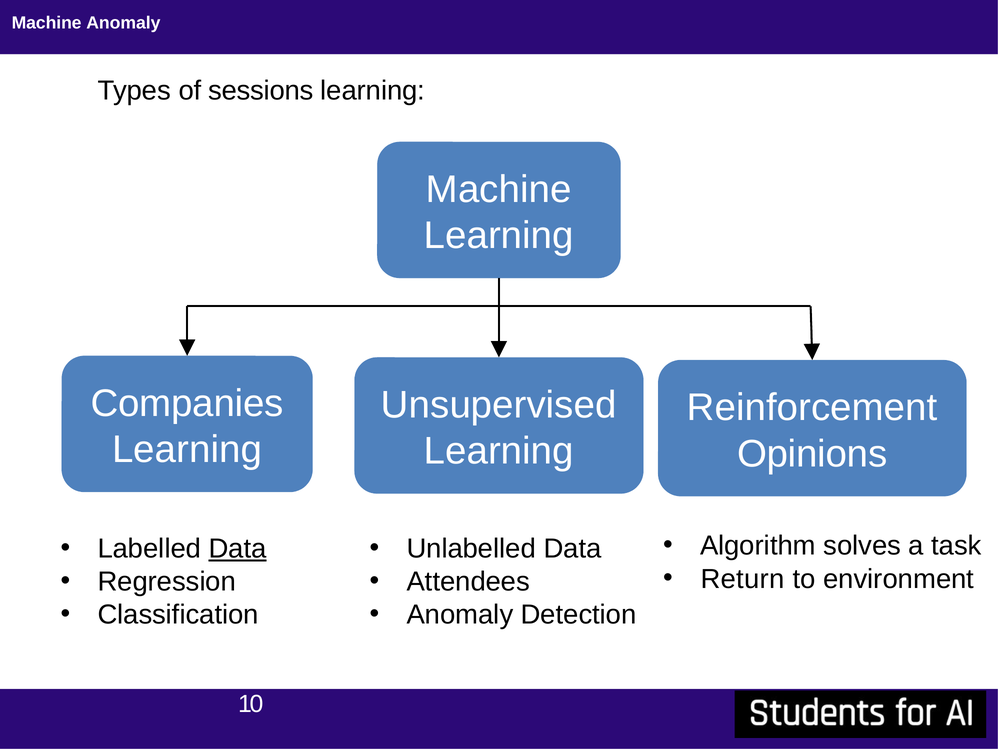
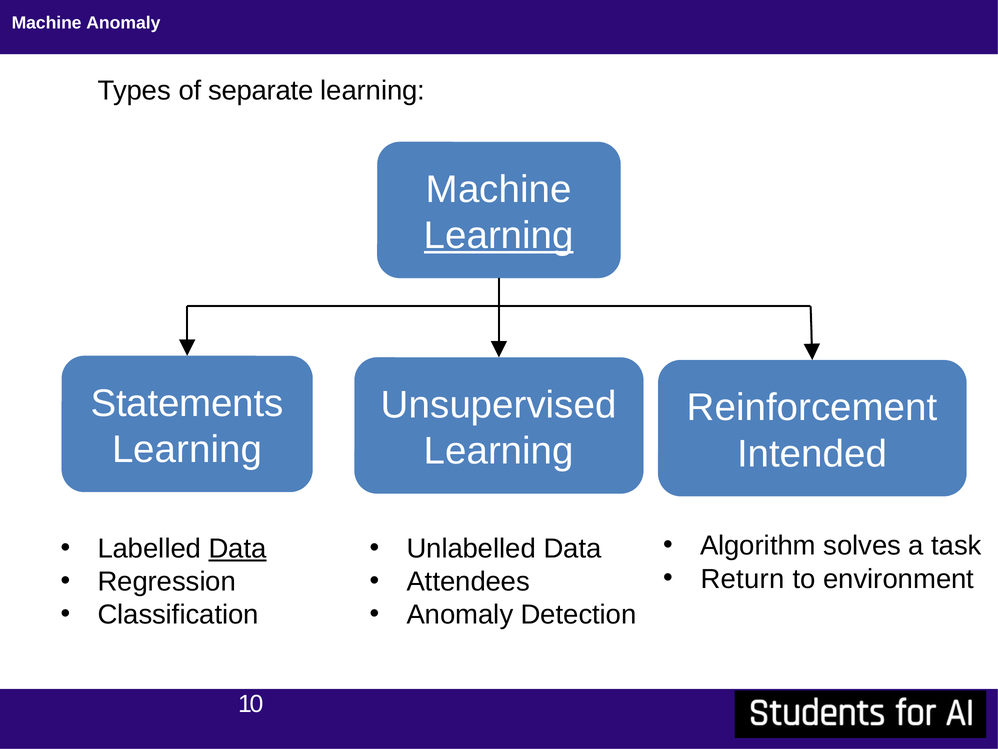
sessions: sessions -> separate (261, 91)
Learning underline: none -> present (499, 236)
Companies: Companies -> Statements (187, 404)
Opinions: Opinions -> Intended (812, 454)
